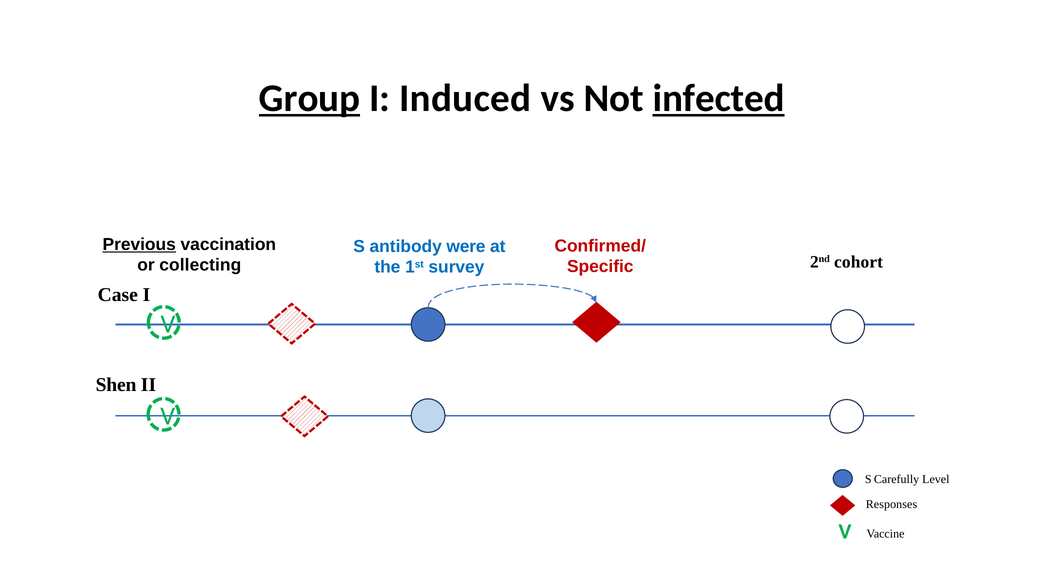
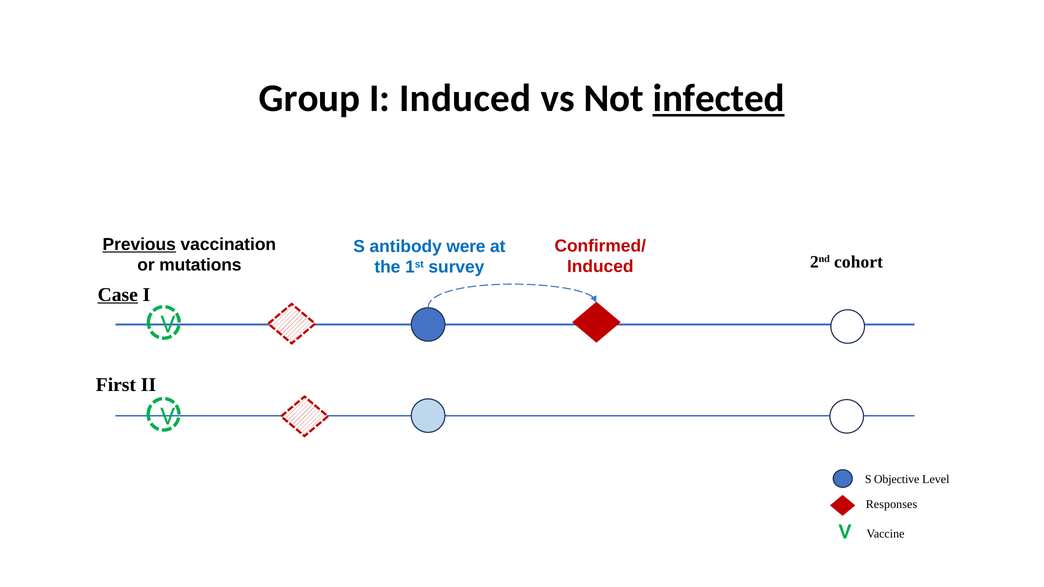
Group underline: present -> none (310, 99)
collecting: collecting -> mutations (200, 265)
Specific: Specific -> Induced (600, 267)
Case underline: none -> present (118, 295)
Shen: Shen -> First (116, 385)
Carefully: Carefully -> Objective (897, 480)
